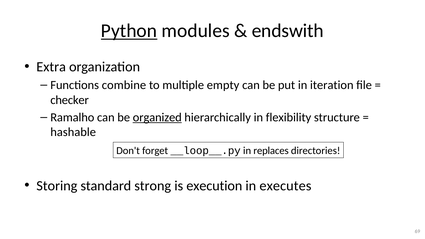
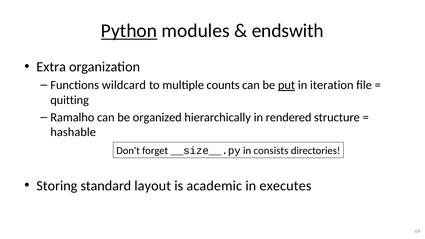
combine: combine -> wildcard (124, 85)
empty: empty -> counts (223, 85)
put underline: none -> present (287, 85)
checker: checker -> quitting (70, 100)
organized underline: present -> none (157, 117)
flexibility: flexibility -> rendered (289, 117)
__loop__.py: __loop__.py -> __size__.py (206, 151)
replaces: replaces -> consists (271, 151)
strong: strong -> layout (153, 186)
execution: execution -> academic (214, 186)
